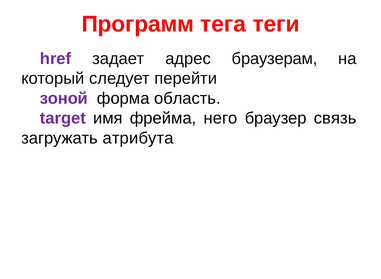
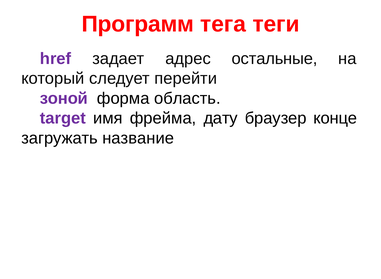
браузерам: браузерам -> остальные (275, 59)
него: него -> дату (221, 118)
связь: связь -> конце (335, 118)
атрибута: атрибута -> название (138, 138)
